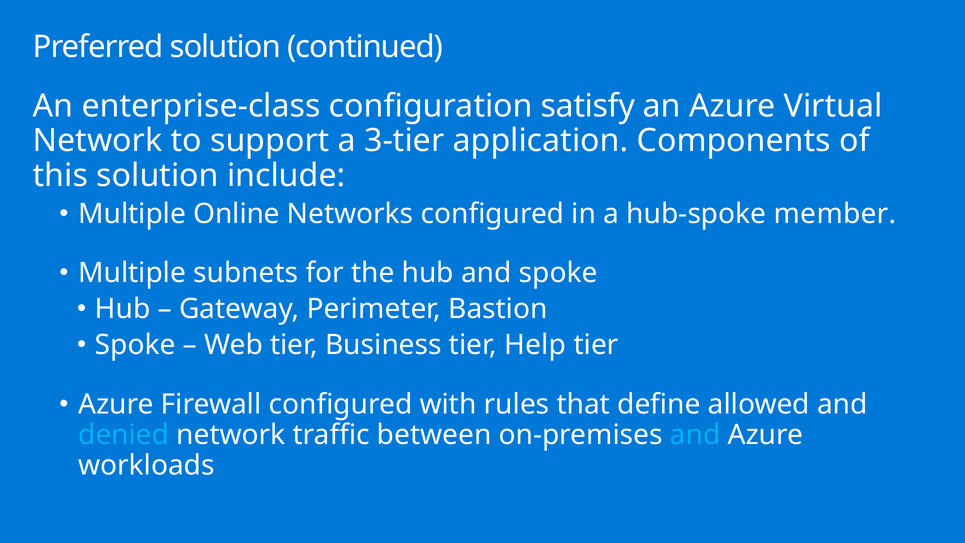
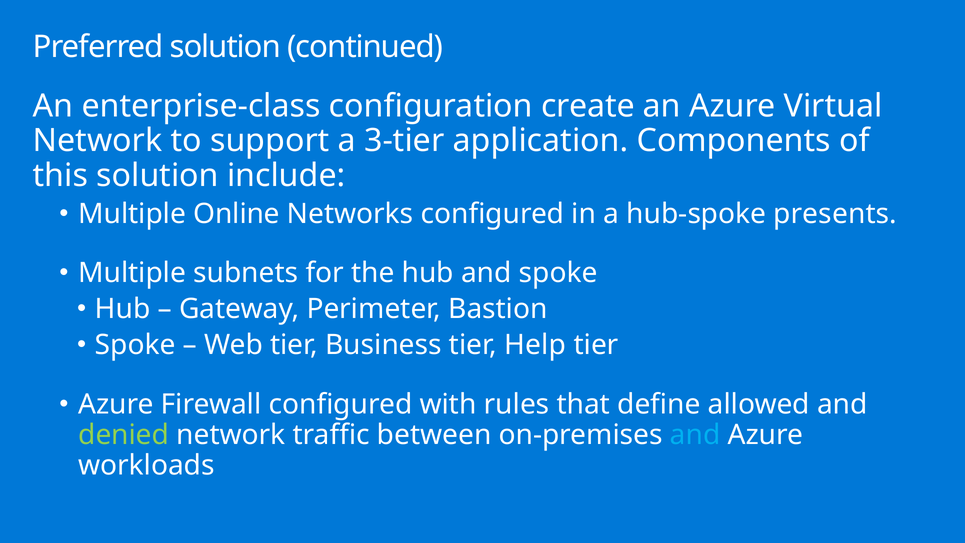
satisfy: satisfy -> create (588, 106)
member: member -> presents (835, 214)
denied colour: light blue -> light green (124, 435)
